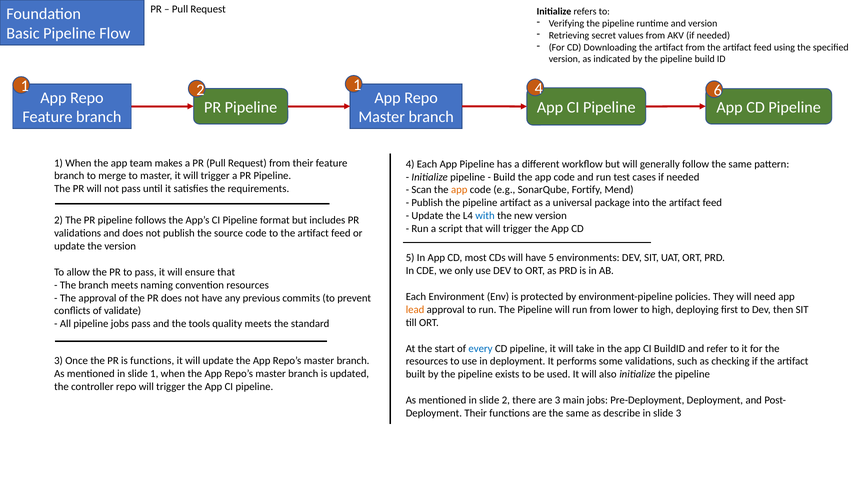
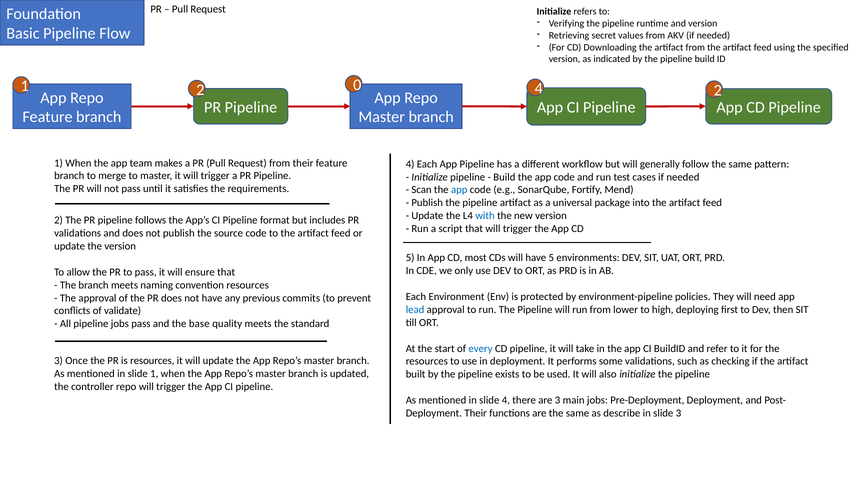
2 1: 1 -> 0 (357, 85)
4 6: 6 -> 2 (718, 90)
app colour: orange -> blue (459, 190)
lead colour: orange -> blue (415, 309)
tools: tools -> base (199, 323)
is functions: functions -> resources (152, 360)
slide 2: 2 -> 4 (506, 400)
